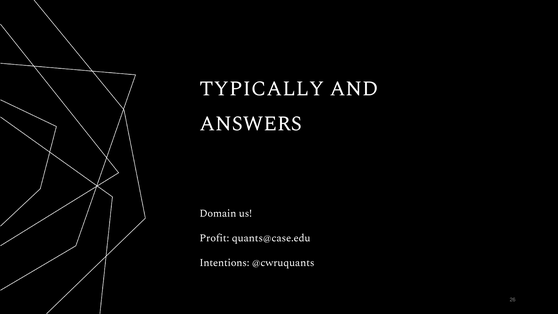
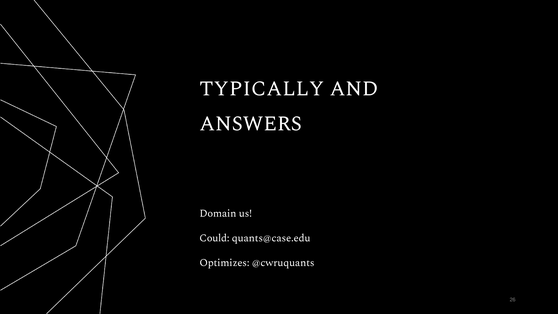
Profit: Profit -> Could (214, 238)
Intentions: Intentions -> Optimizes (224, 263)
